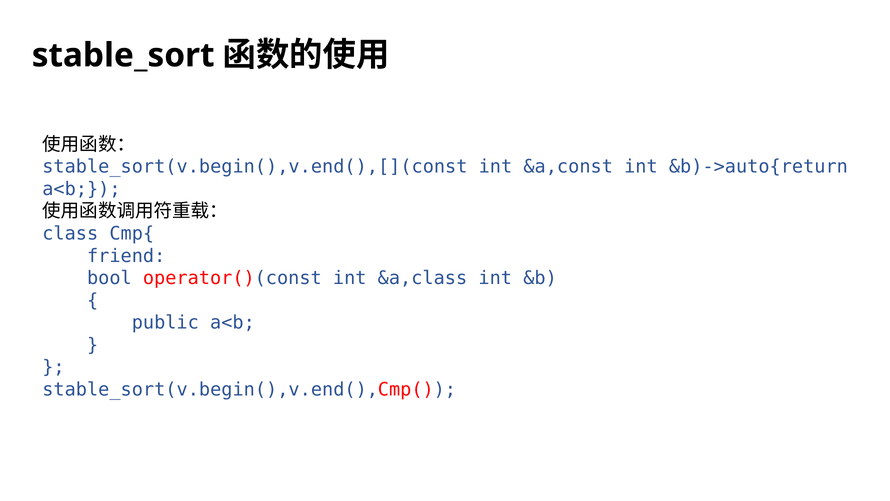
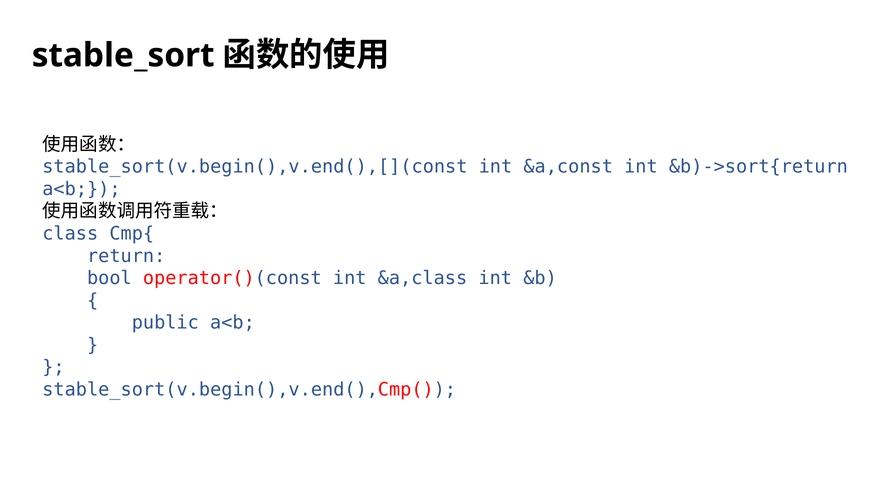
&b)->auto{return: &b)->auto{return -> &b)->sort{return (758, 167)
friend: friend -> return (126, 256)
